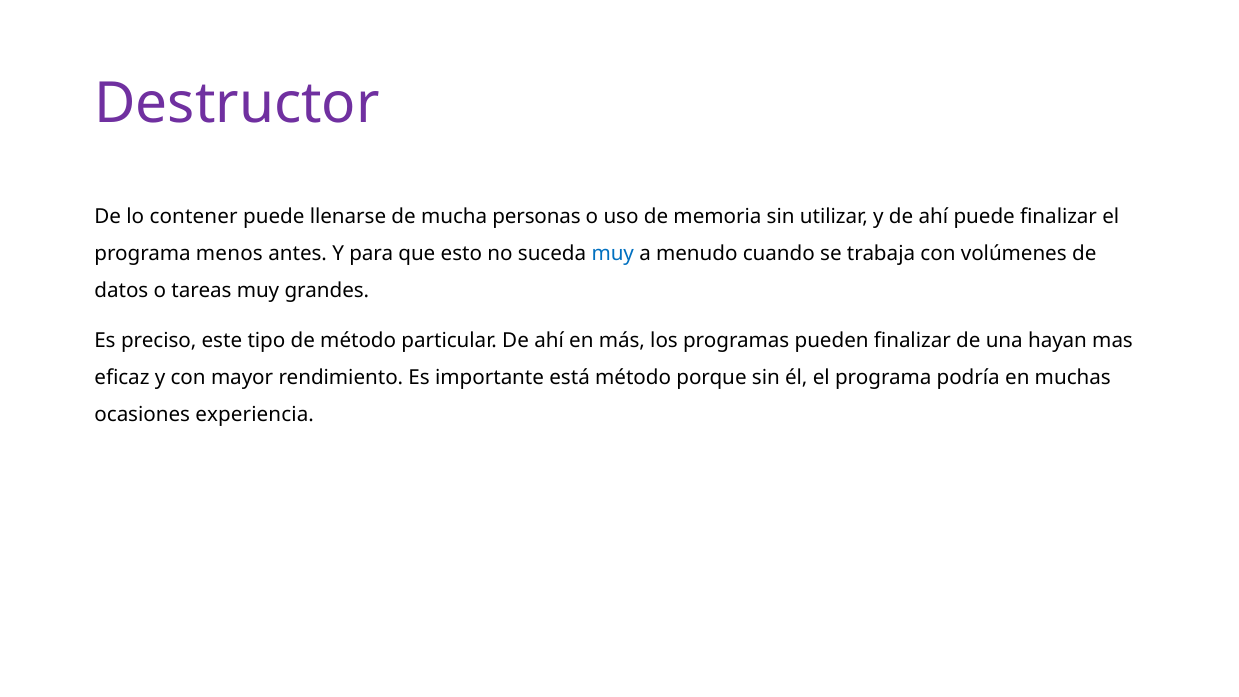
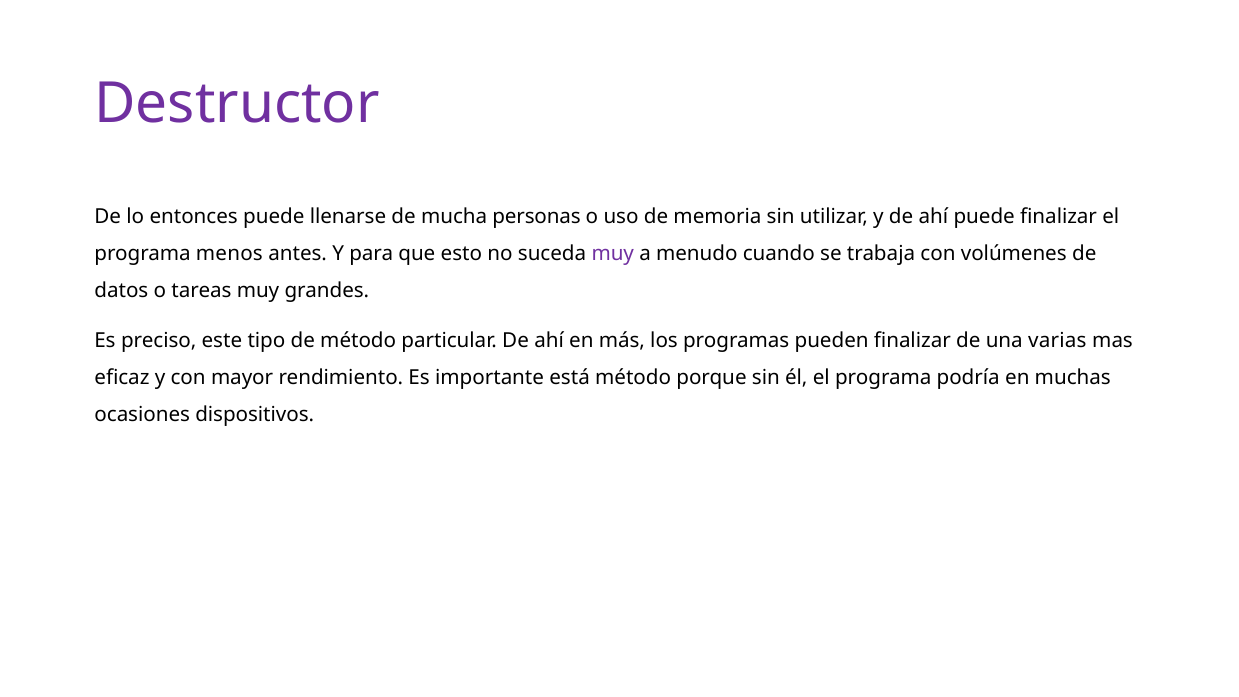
contener: contener -> entonces (194, 216)
muy colour: blue -> purple (613, 253)
hayan: hayan -> varias (1057, 341)
experiencia: experiencia -> dispositivos (255, 415)
